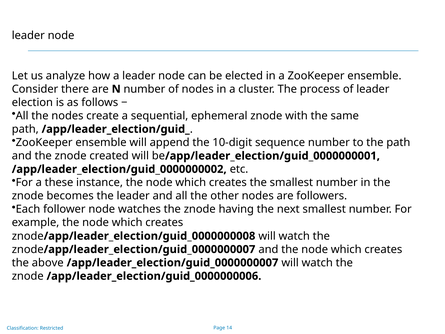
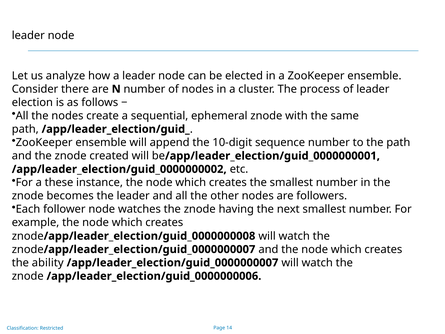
above: above -> ability (48, 263)
